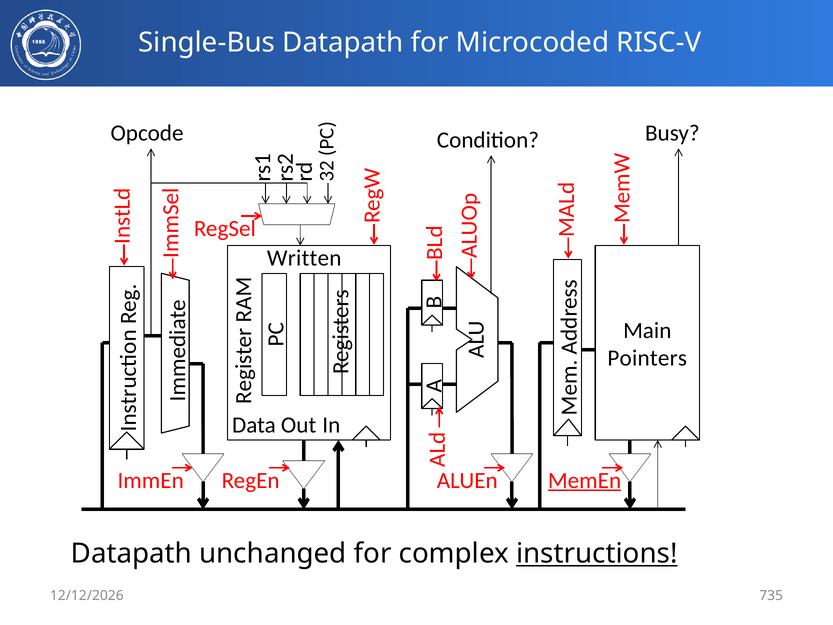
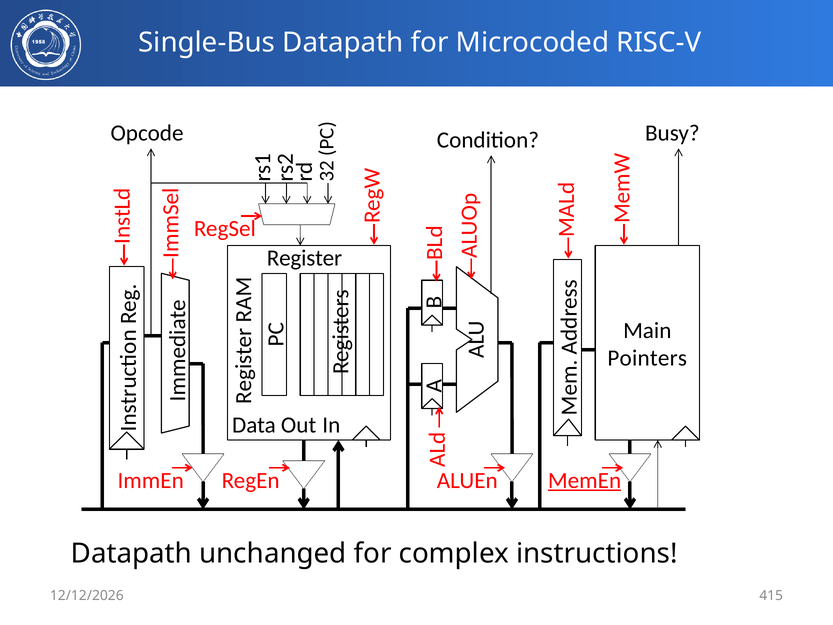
Written: Written -> Register (304, 258)
instructions underline: present -> none (597, 554)
735: 735 -> 415 (771, 596)
